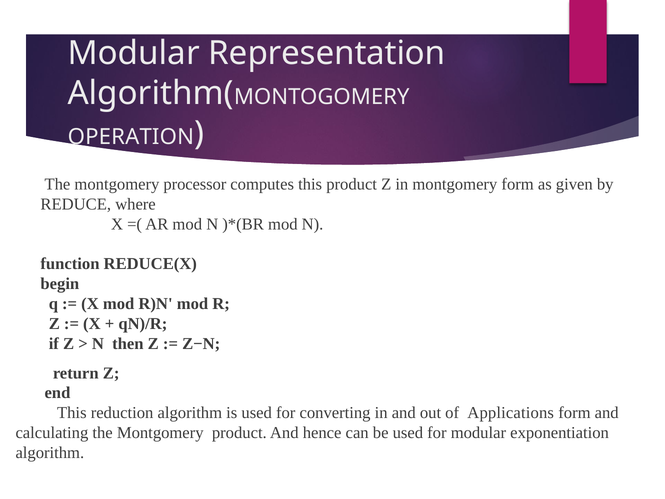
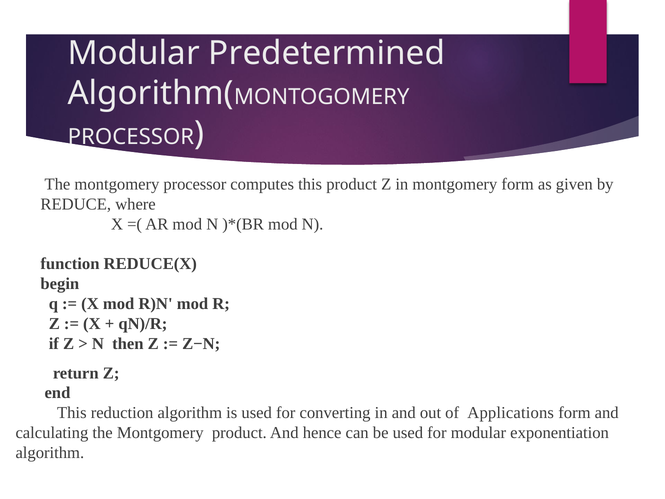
Representation: Representation -> Predetermined (327, 53)
OPERATION: OPERATION -> PROCESSOR (131, 137)
